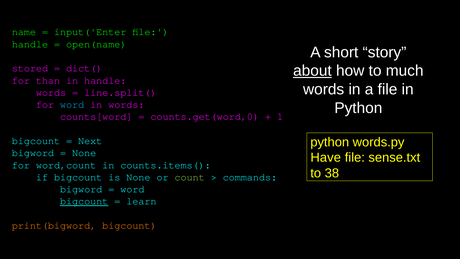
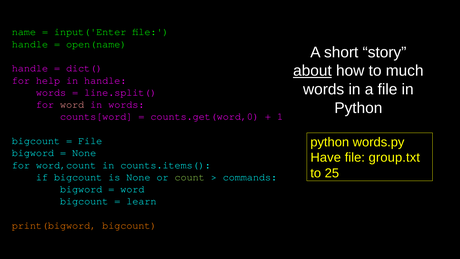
stored: stored -> handle (30, 68)
than: than -> help (48, 80)
word colour: light blue -> pink (72, 104)
Next: Next -> File (90, 141)
sense.txt: sense.txt -> group.txt (394, 158)
38: 38 -> 25 (332, 173)
bigcount underline: present -> none (84, 201)
